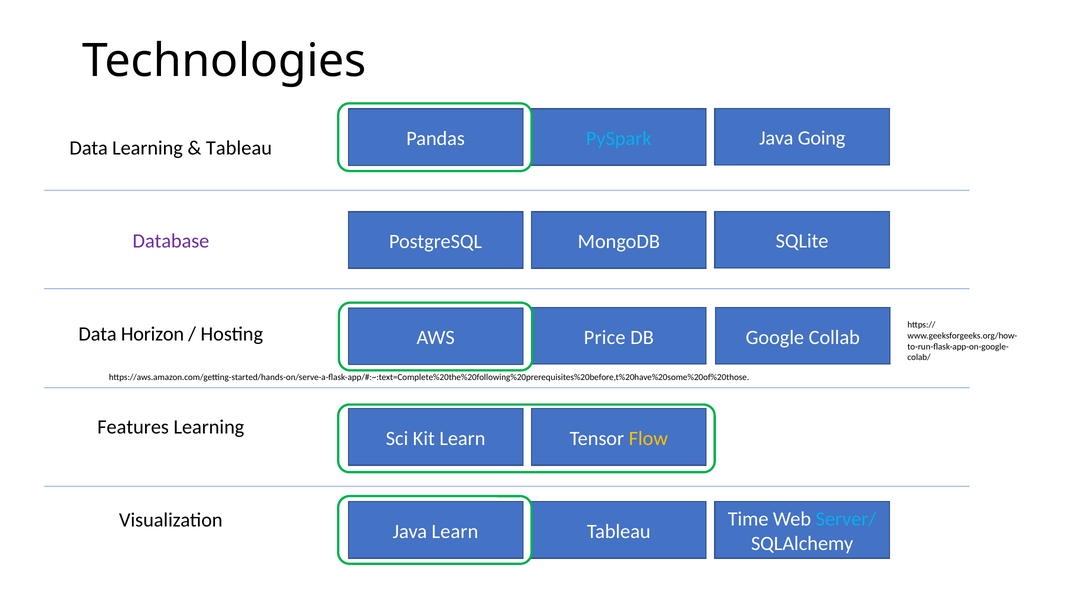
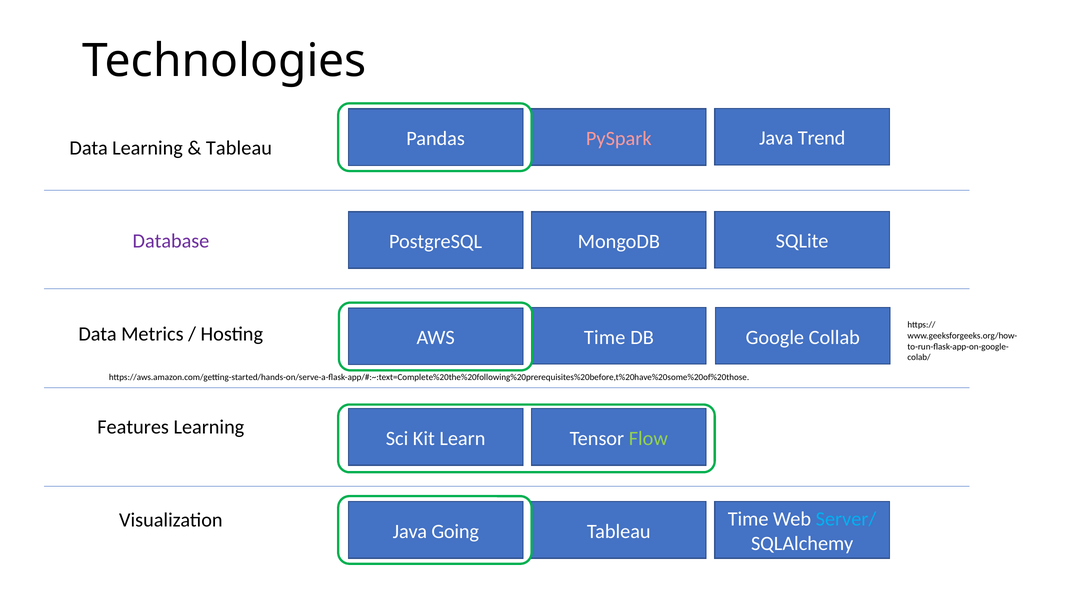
Going: Going -> Trend (822, 138)
PySpark colour: light blue -> pink (619, 138)
Horizon: Horizon -> Metrics (152, 334)
AWS Price: Price -> Time (605, 337)
Flow colour: yellow -> light green (648, 438)
Java Learn: Learn -> Going (455, 531)
